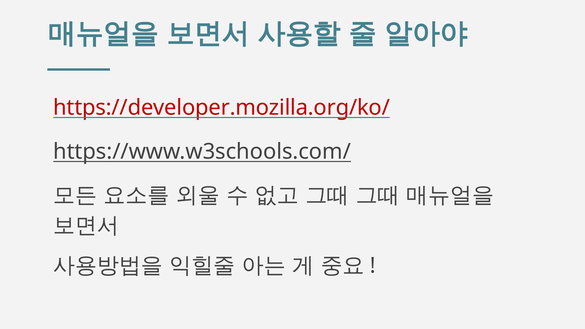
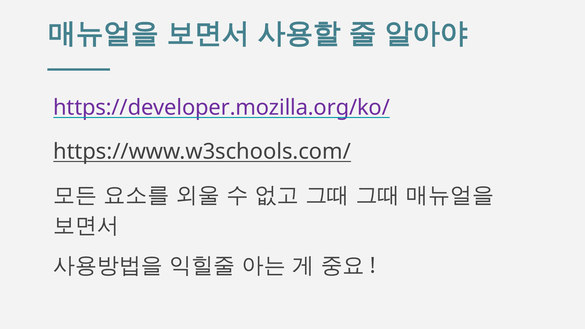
https://developer.mozilla.org/ko/ colour: red -> purple (222, 107)
